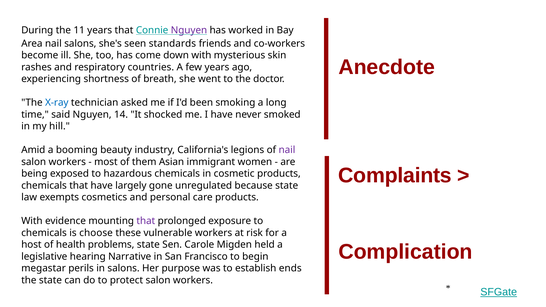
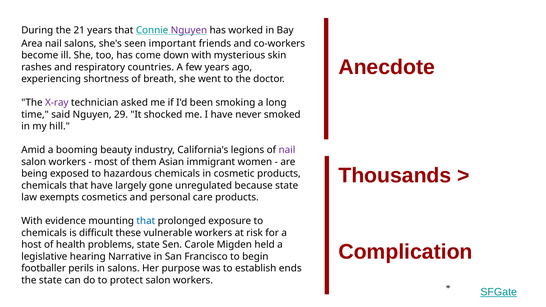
11: 11 -> 21 (79, 30)
standards: standards -> important (172, 43)
X-ray colour: blue -> purple (57, 103)
14: 14 -> 29 (121, 115)
Complaints: Complaints -> Thousands (395, 176)
that colour: purple -> blue (146, 221)
choose: choose -> difficult (96, 233)
megastar: megastar -> footballer (44, 269)
